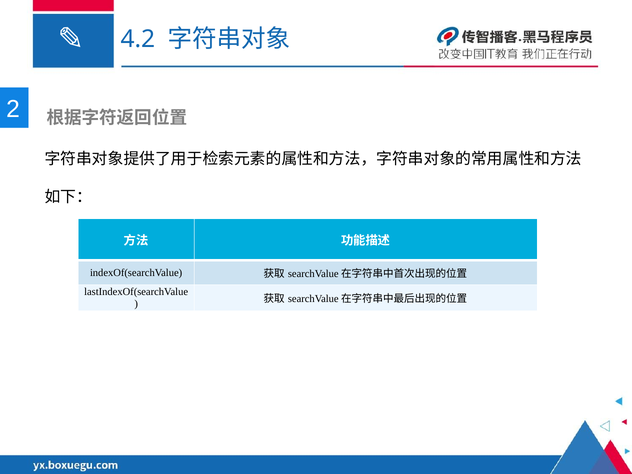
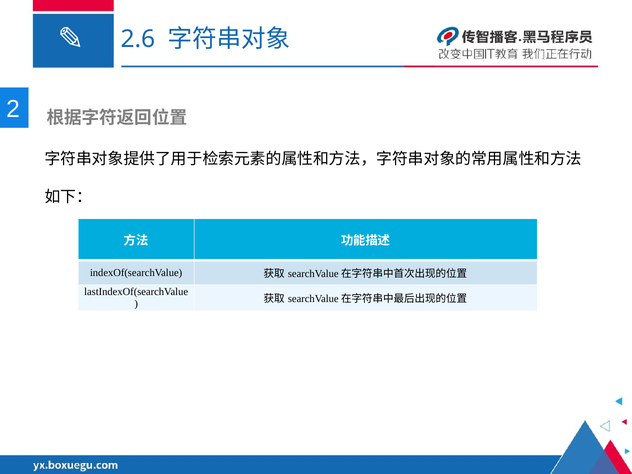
4.2: 4.2 -> 2.6 (138, 39)
